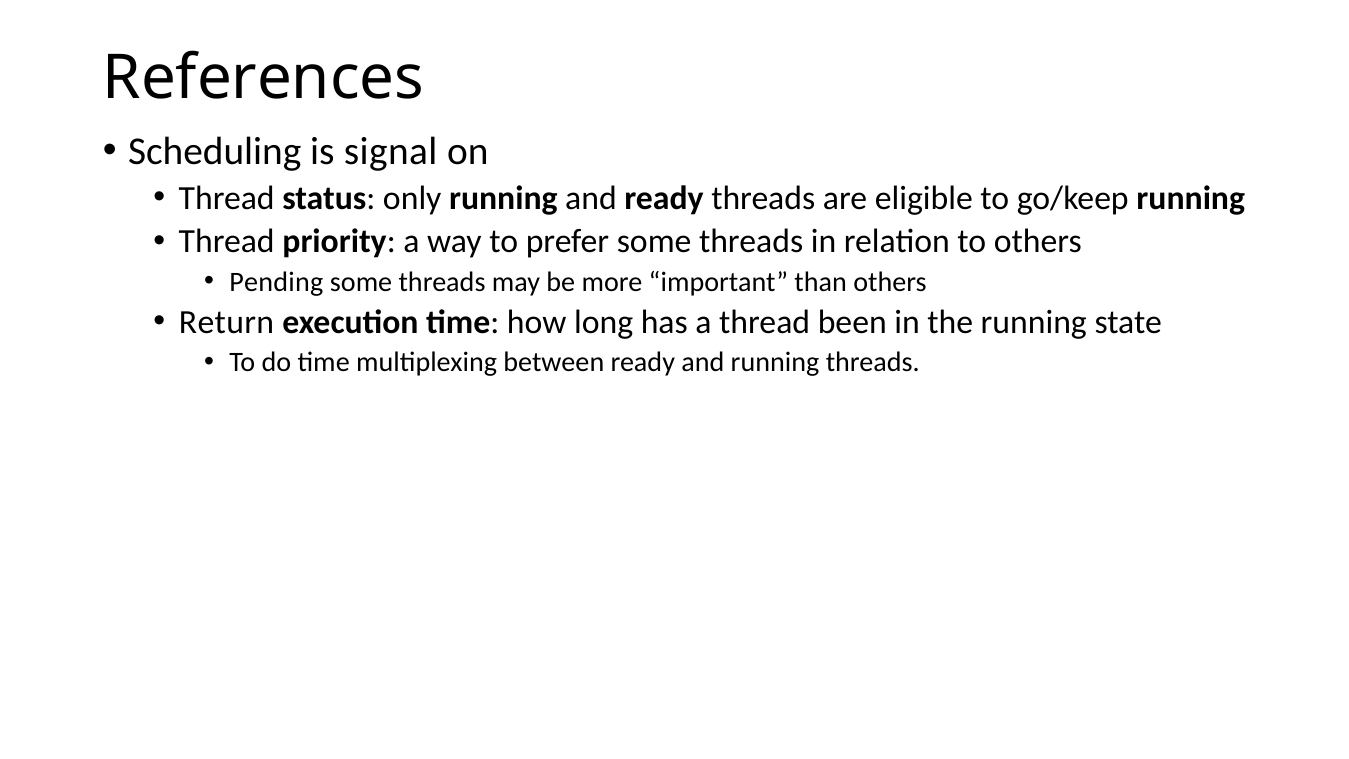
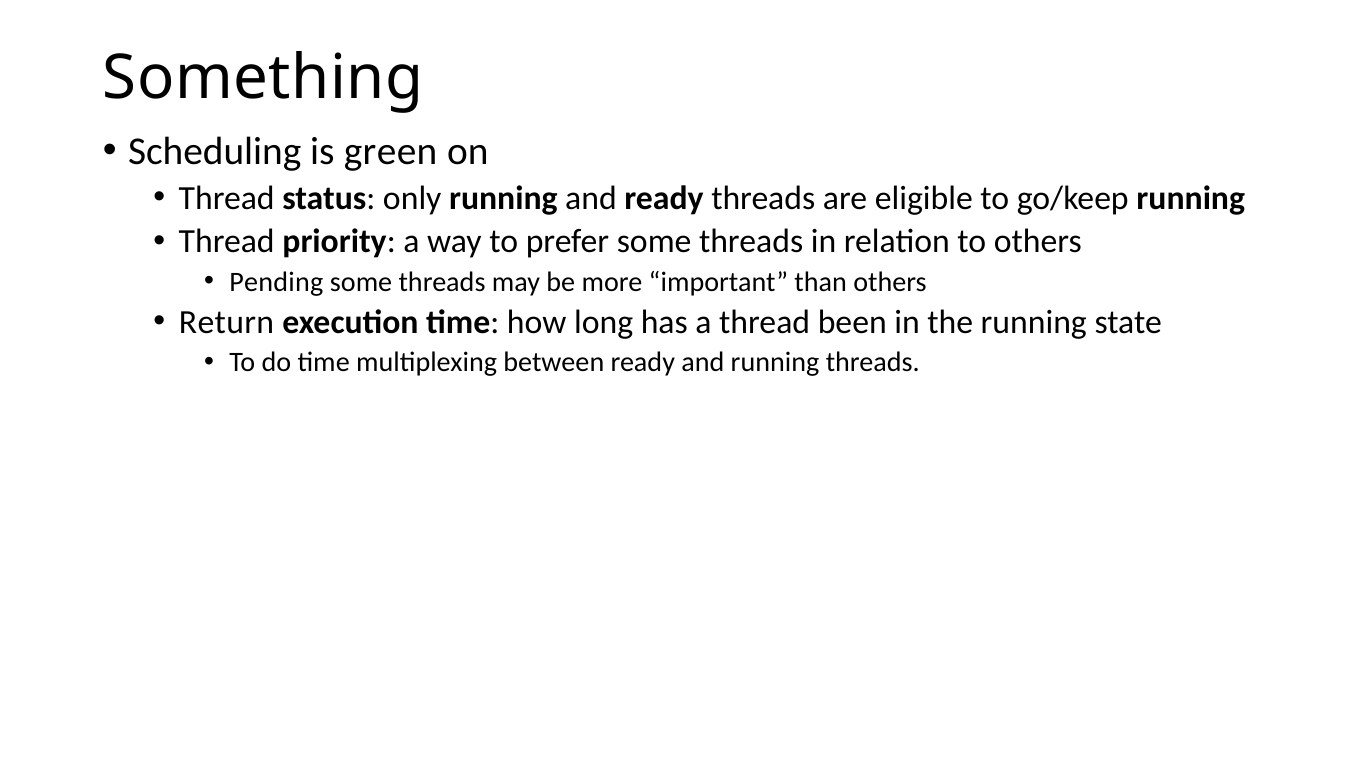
References: References -> Something (263, 79)
signal: signal -> green (391, 151)
